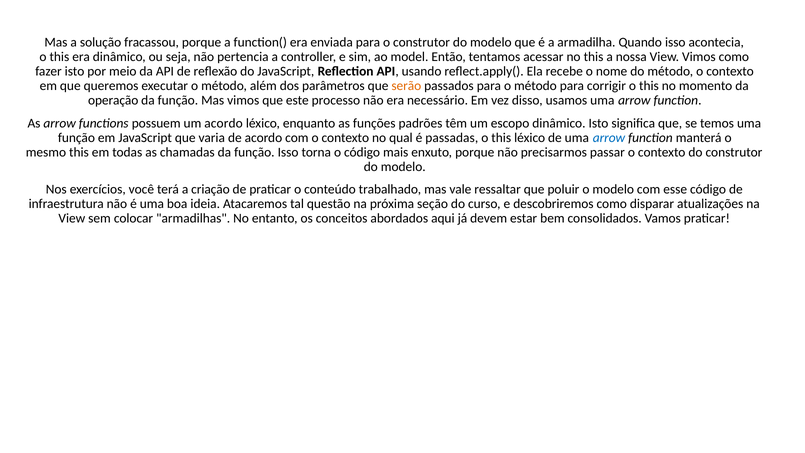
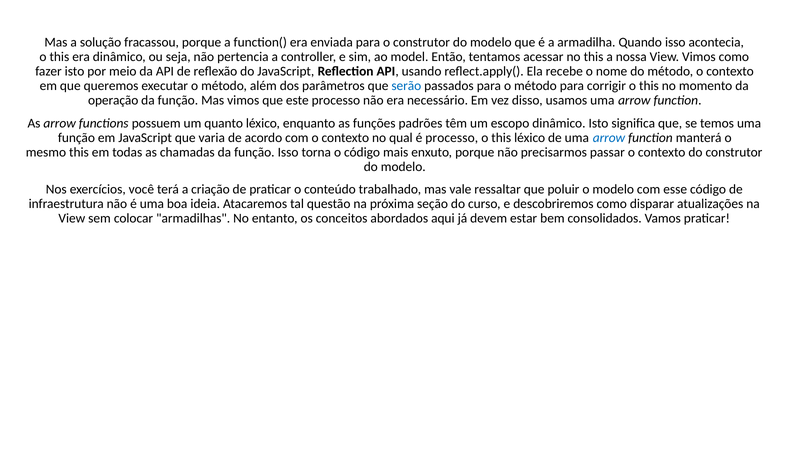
serão colour: orange -> blue (406, 86)
um acordo: acordo -> quanto (224, 123)
é passadas: passadas -> processo (452, 138)
